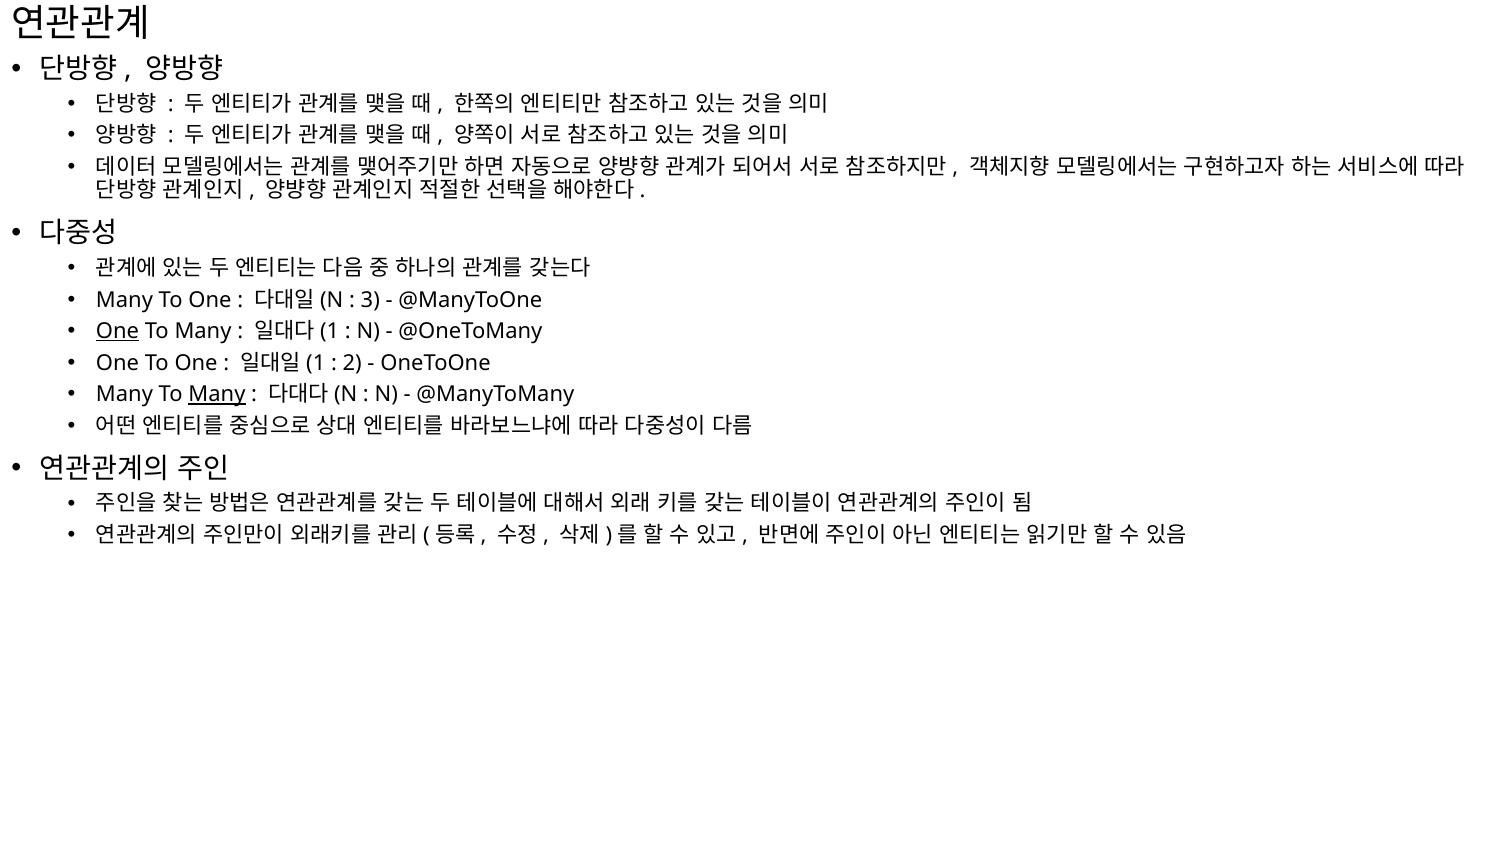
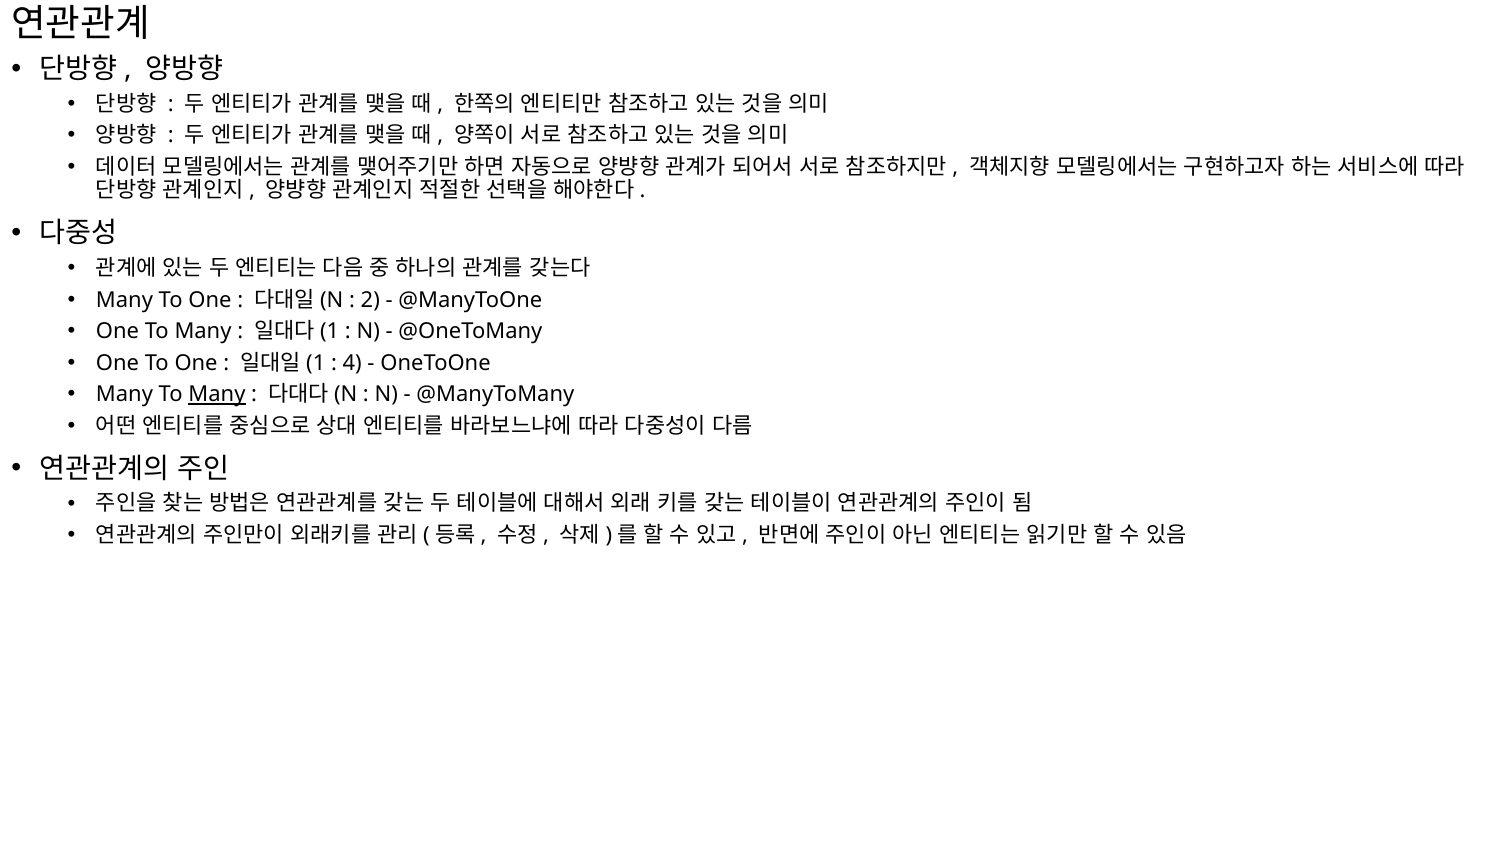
3: 3 -> 2 (370, 300)
One underline: present -> none (117, 332)
2: 2 -> 4 (352, 363)
